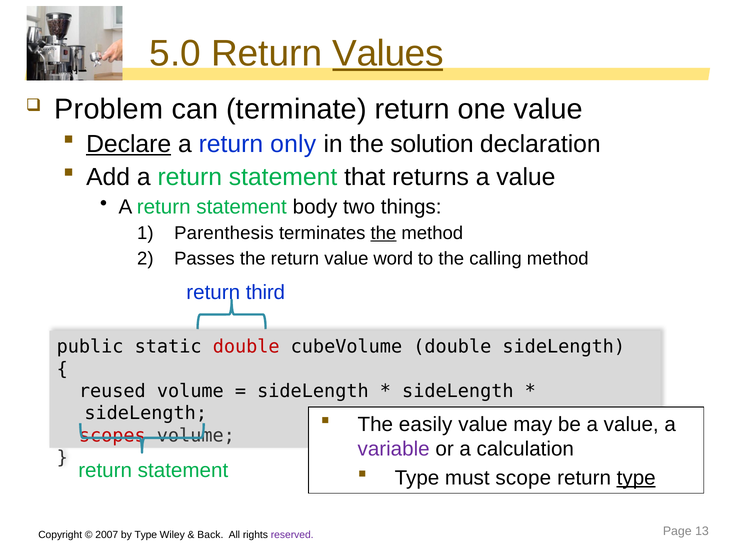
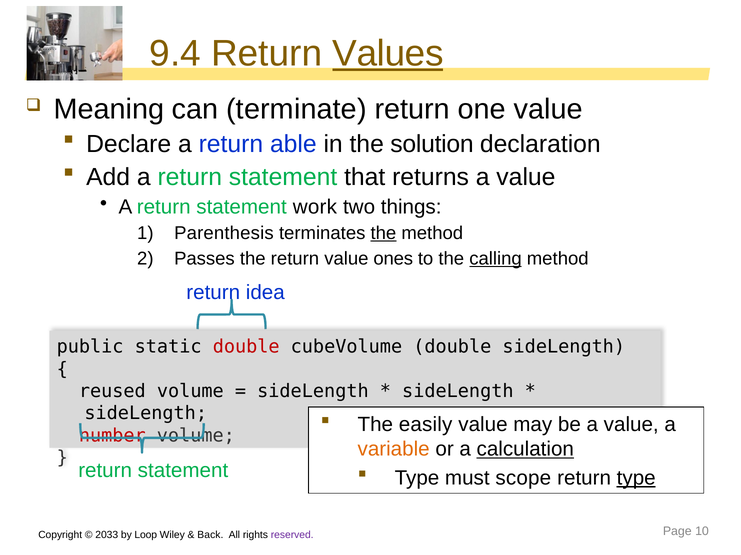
5.0: 5.0 -> 9.4 (175, 54)
Problem: Problem -> Meaning (109, 109)
Declare underline: present -> none (129, 144)
only: only -> able (293, 144)
body: body -> work (315, 207)
word: word -> ones (393, 259)
calling underline: none -> present (496, 259)
third: third -> idea (265, 293)
scopes: scopes -> number (112, 436)
variable colour: purple -> orange (394, 450)
calculation underline: none -> present (525, 450)
2007: 2007 -> 2033 (107, 535)
by Type: Type -> Loop (146, 535)
13: 13 -> 10 (702, 532)
